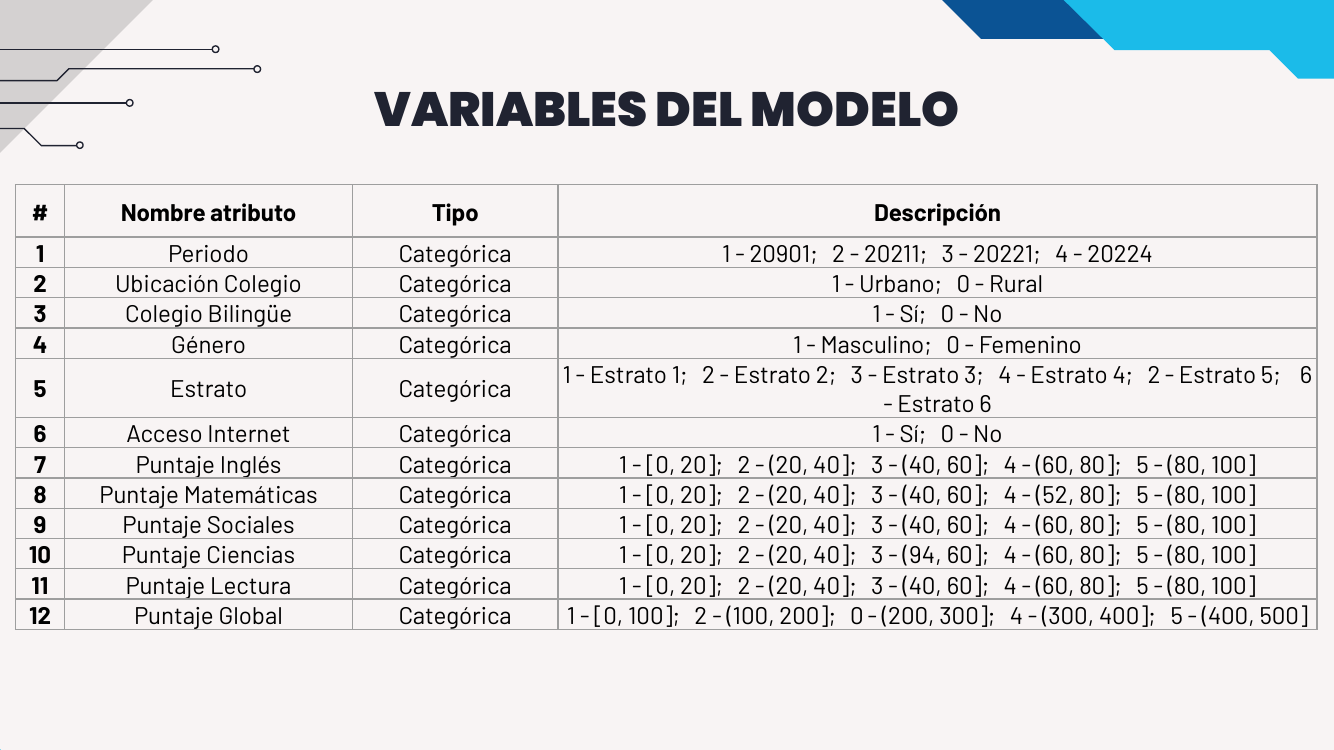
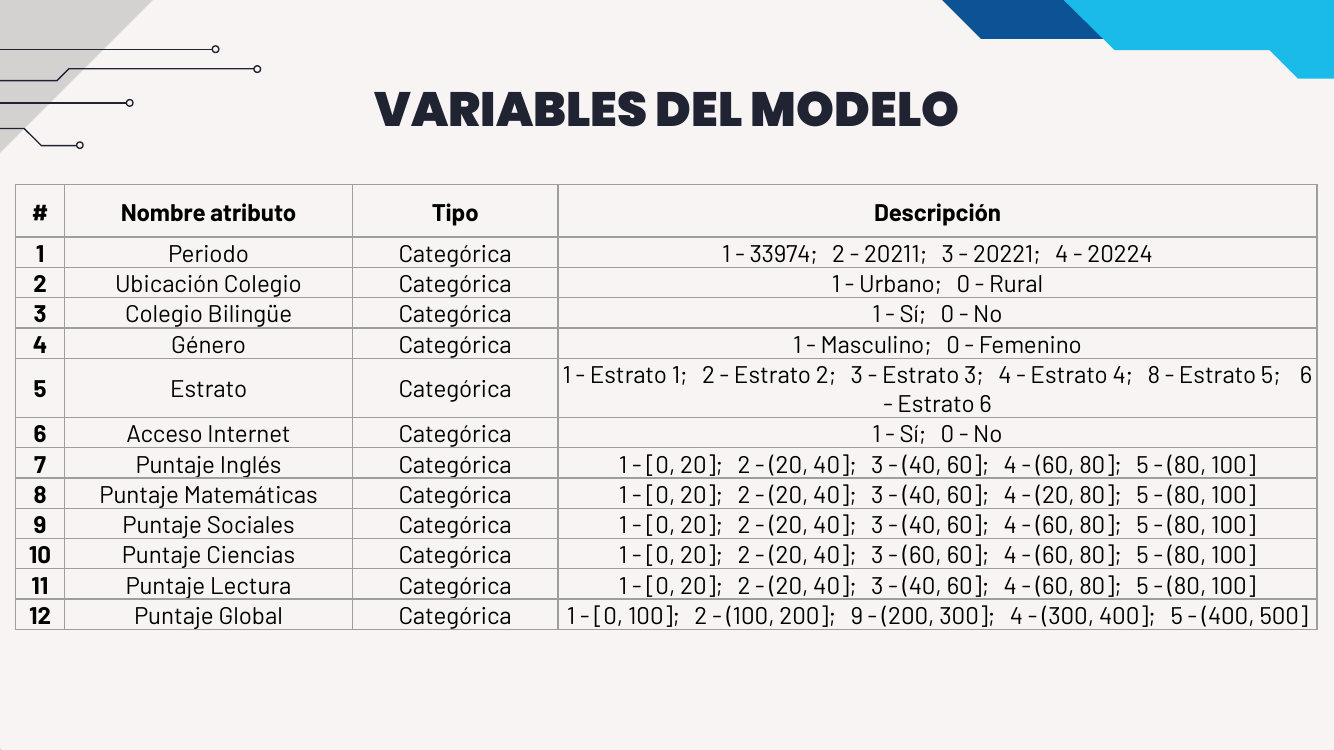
20901: 20901 -> 33974 (784, 255)
4 2: 2 -> 8 (1154, 376)
52: 52 -> 20 (1055, 496)
94: 94 -> 60 (922, 556)
200 0: 0 -> 9 (857, 617)
